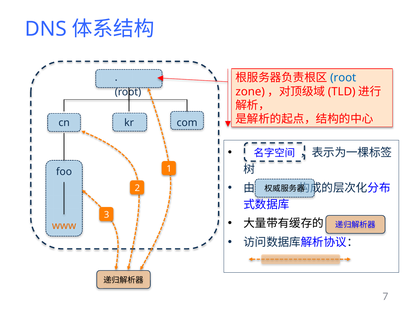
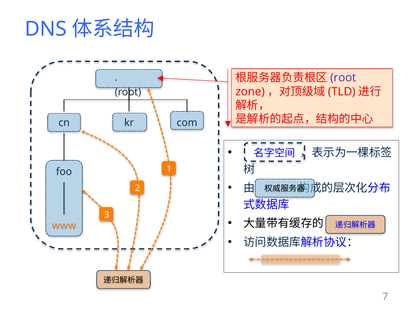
root colour: blue -> purple (343, 78)
